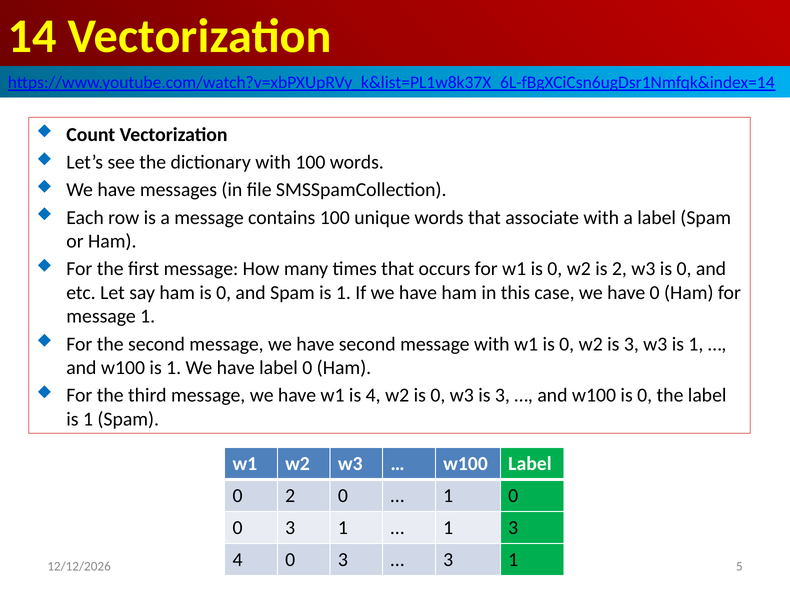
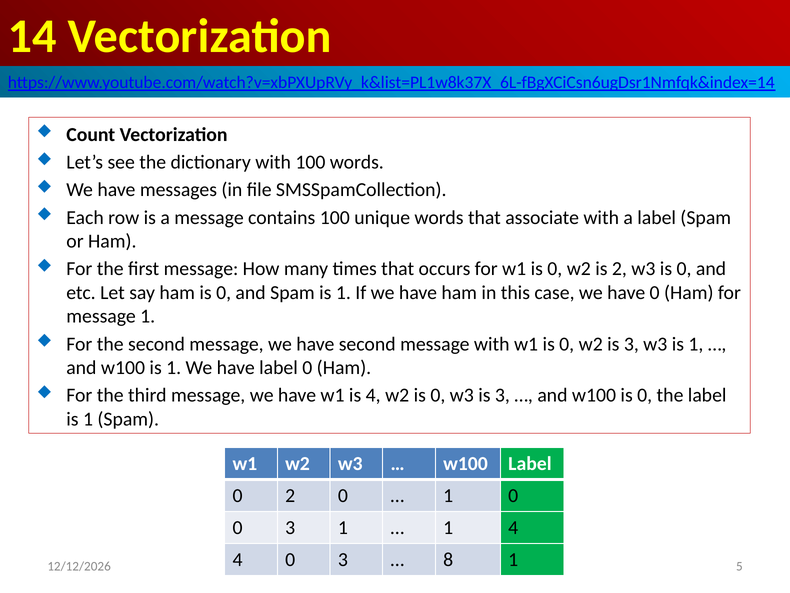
1 3: 3 -> 4 (513, 527)
3: 3 -> 8 (448, 559)
